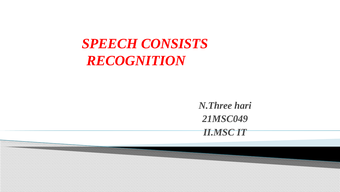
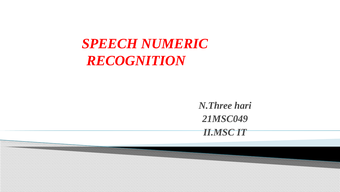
CONSISTS: CONSISTS -> NUMERIC (175, 43)
